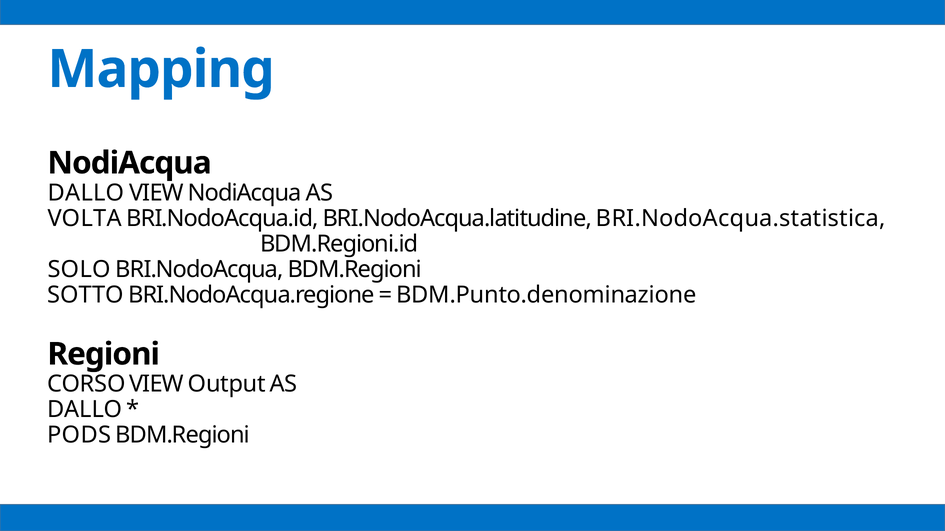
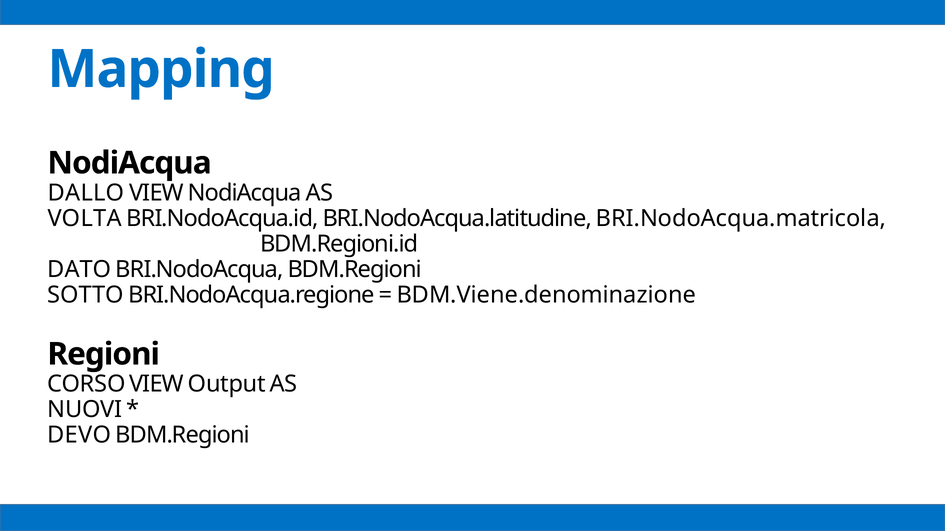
BRI.NodoAcqua.statistica: BRI.NodoAcqua.statistica -> BRI.NodoAcqua.matricola (741, 219)
SOLO: SOLO -> DATO (79, 270)
BDM.Punto.denominazione: BDM.Punto.denominazione -> BDM.Viene.denominazione (546, 295)
DALLO: DALLO -> NUOVI (85, 410)
PODS: PODS -> DEVO (79, 435)
